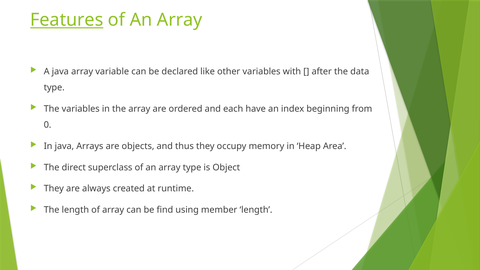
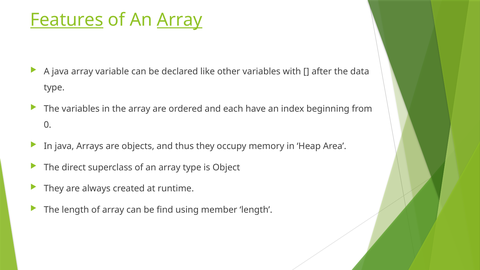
Array underline: none -> present (180, 20)
